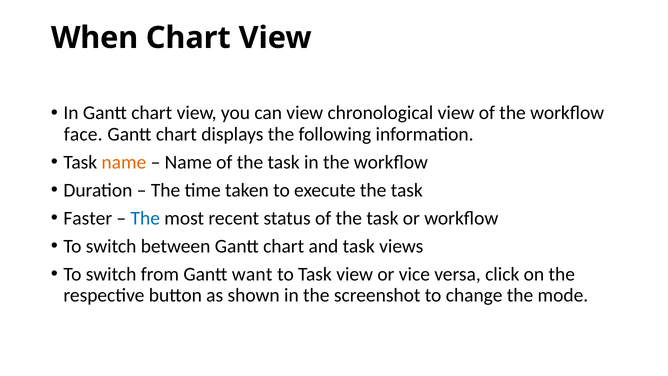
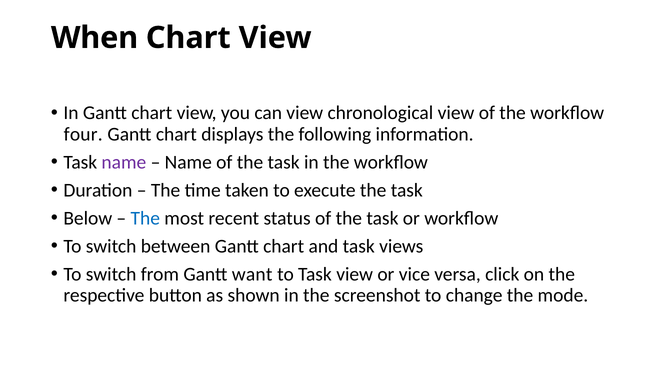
face: face -> four (83, 134)
name colour: orange -> purple (124, 162)
Faster: Faster -> Below (88, 218)
